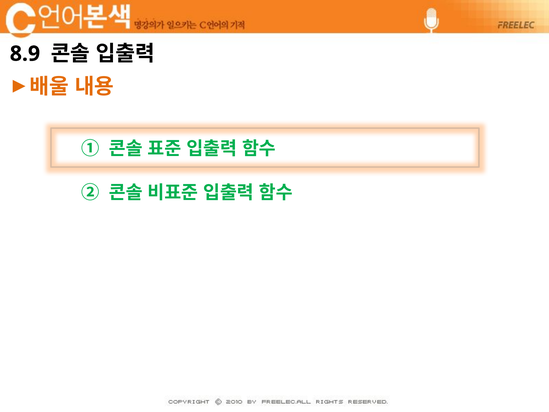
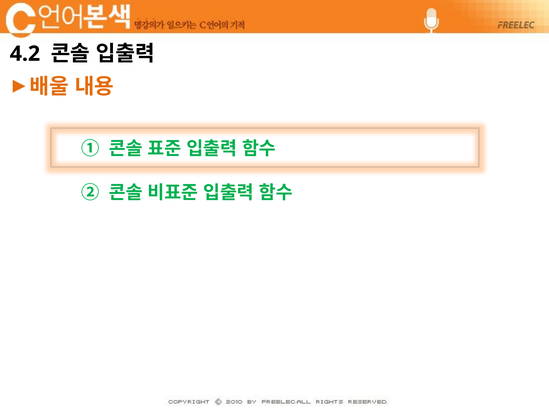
8.9: 8.9 -> 4.2 (25, 54)
